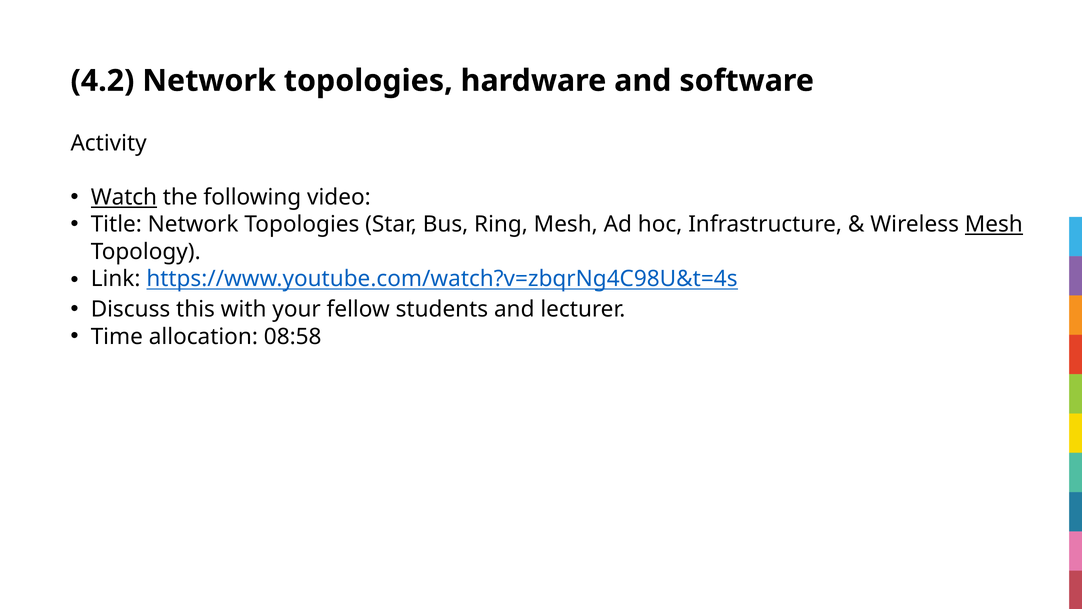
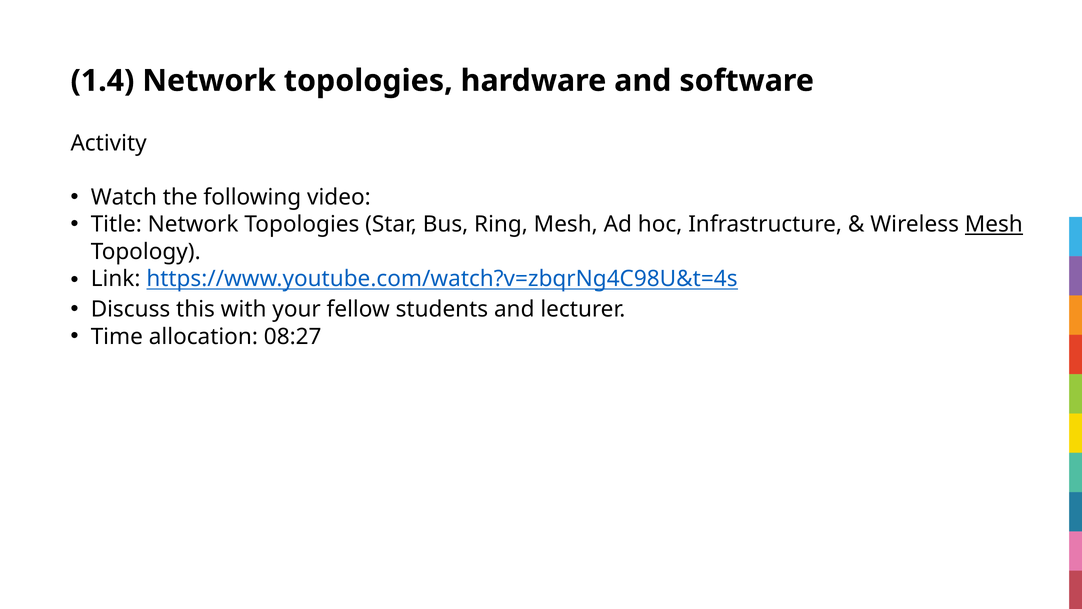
4.2: 4.2 -> 1.4 (102, 81)
Watch underline: present -> none (124, 197)
08:58: 08:58 -> 08:27 (293, 336)
